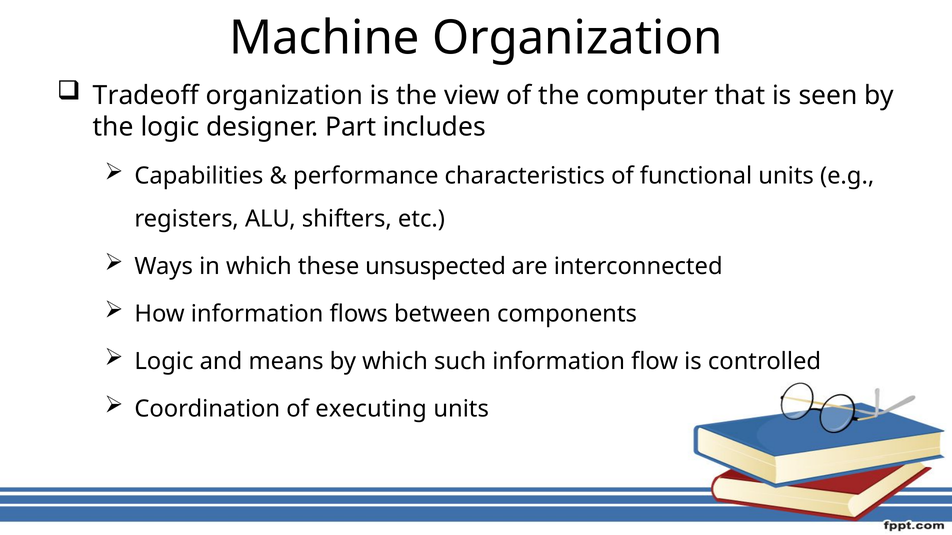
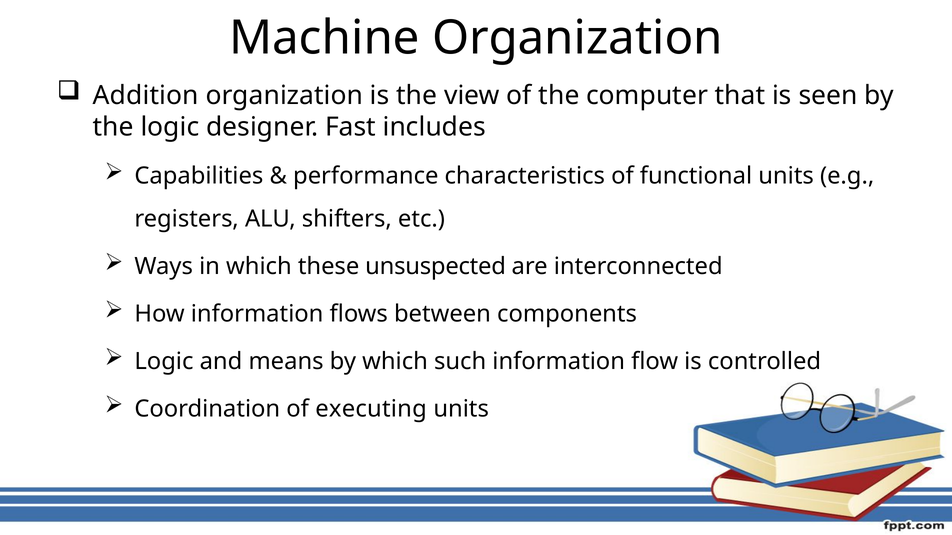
Tradeoff: Tradeoff -> Addition (146, 95)
Part: Part -> Fast (351, 127)
